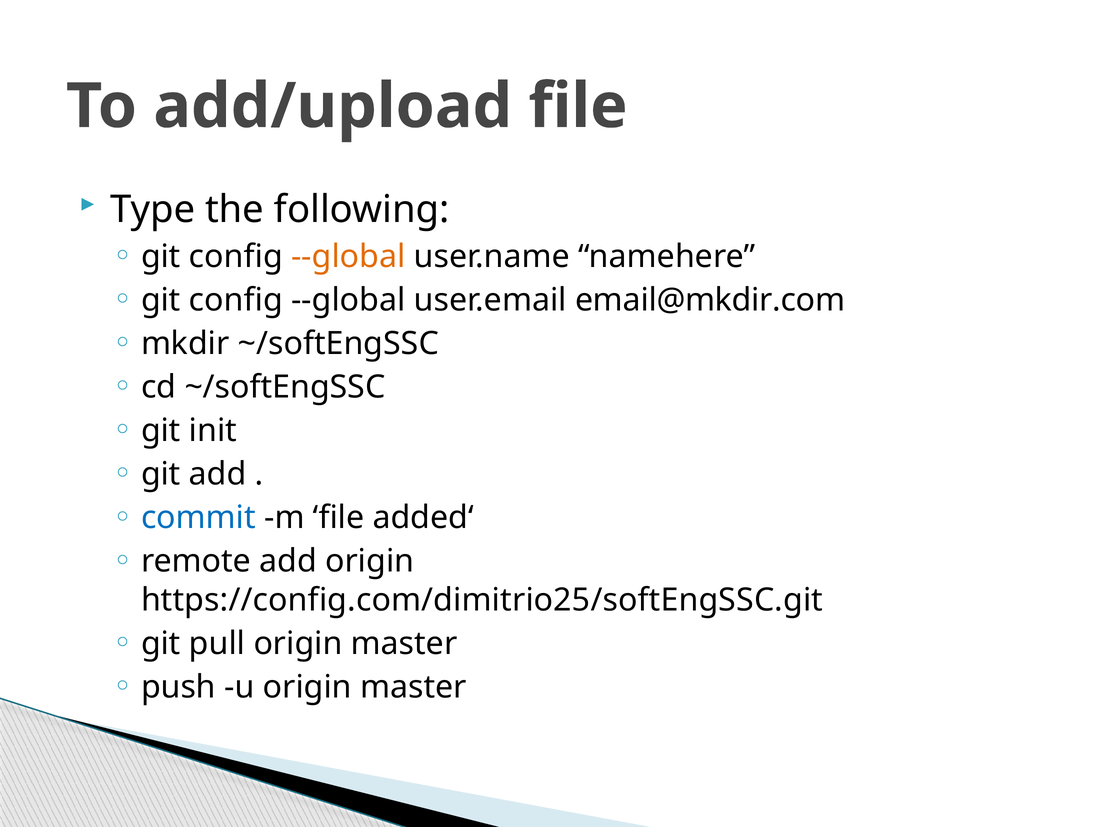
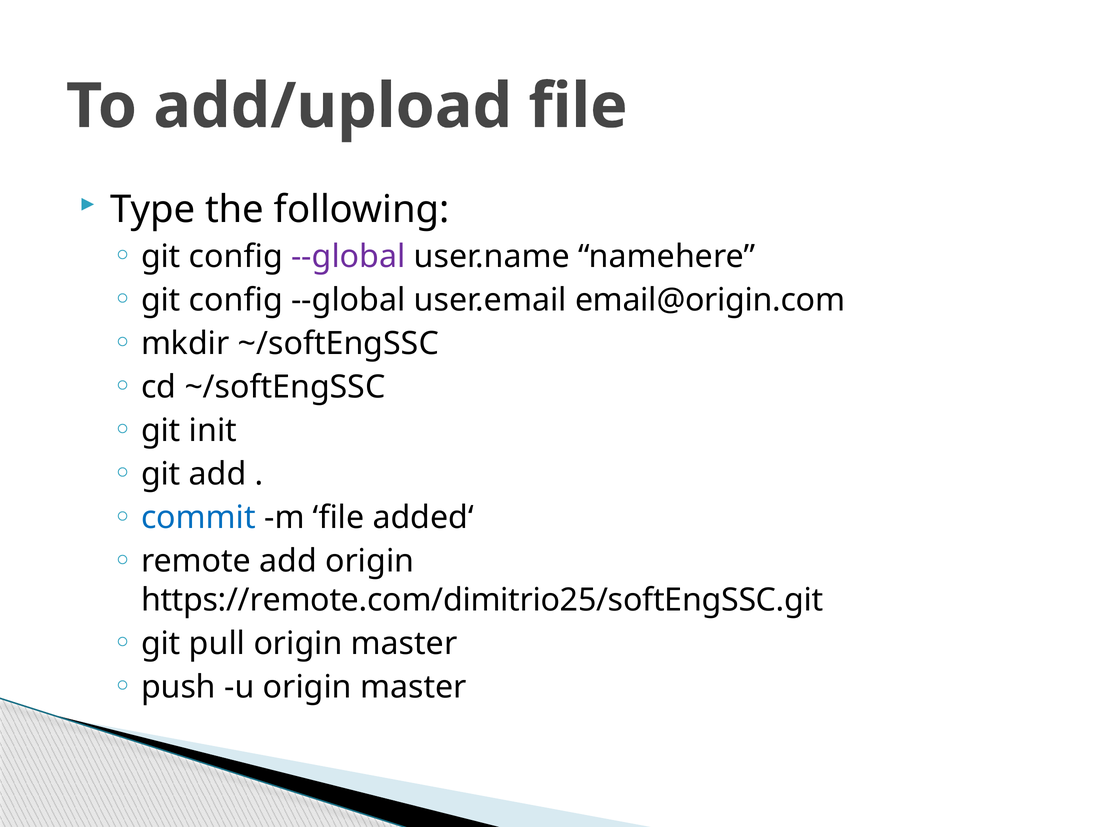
--global colour: orange -> purple (348, 257)
email@mkdir.com: email@mkdir.com -> email@origin.com (710, 300)
https://config.com/dimitrio25/softEngSSC.git: https://config.com/dimitrio25/softEngSSC.git -> https://remote.com/dimitrio25/softEngSSC.git (482, 600)
